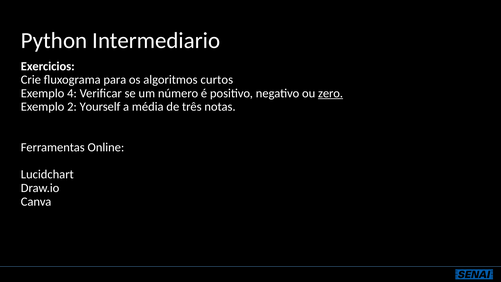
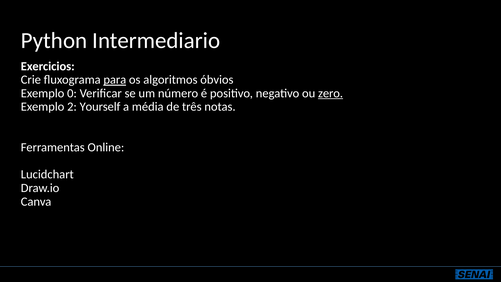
para underline: none -> present (115, 80)
curtos: curtos -> óbvios (217, 80)
4: 4 -> 0 (72, 93)
